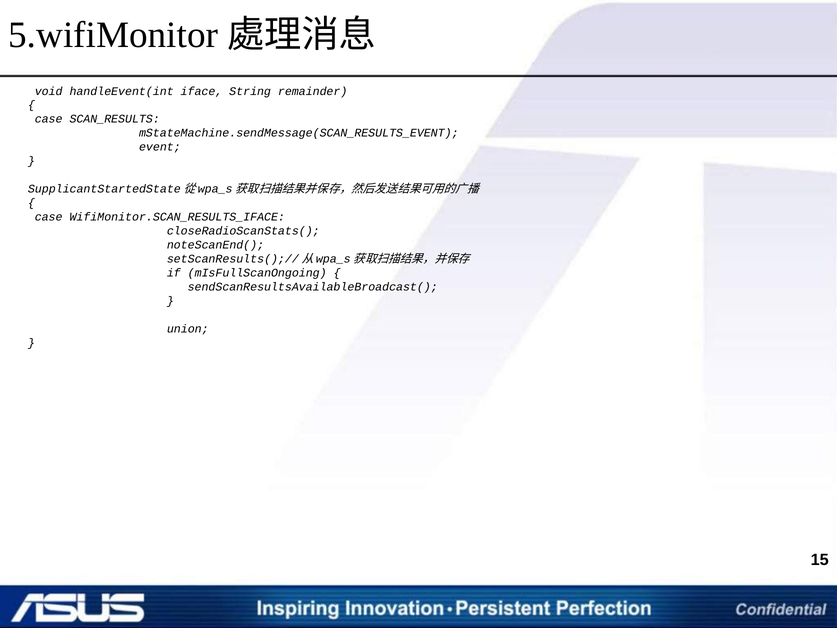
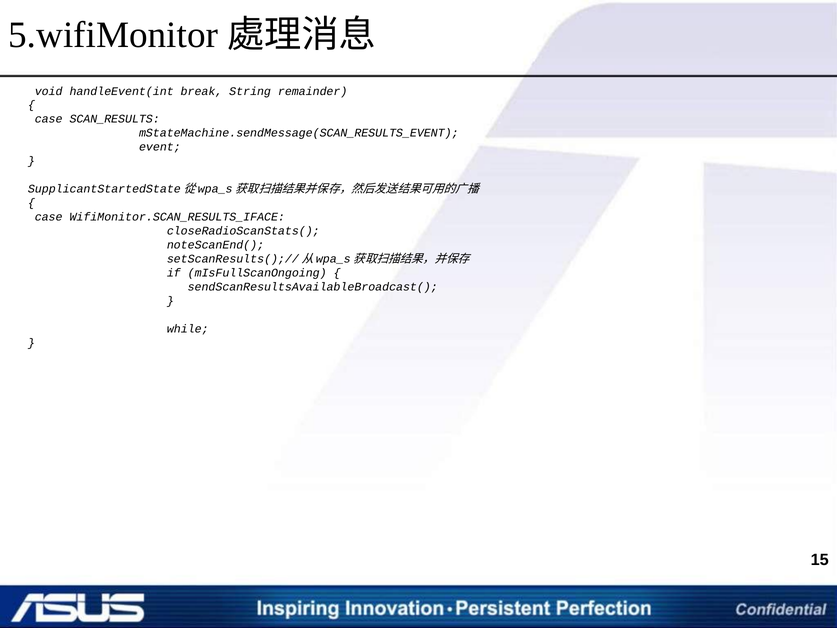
iface: iface -> break (201, 91)
union: union -> while (188, 329)
